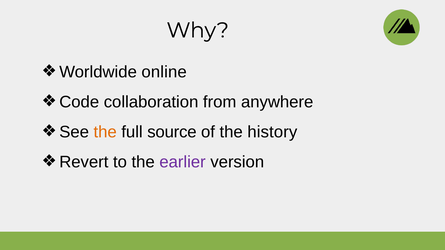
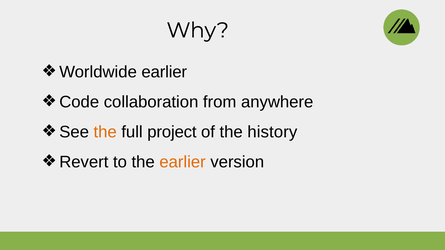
online: online -> earlier (164, 72)
source: source -> project (172, 132)
earlier colour: purple -> orange (183, 162)
